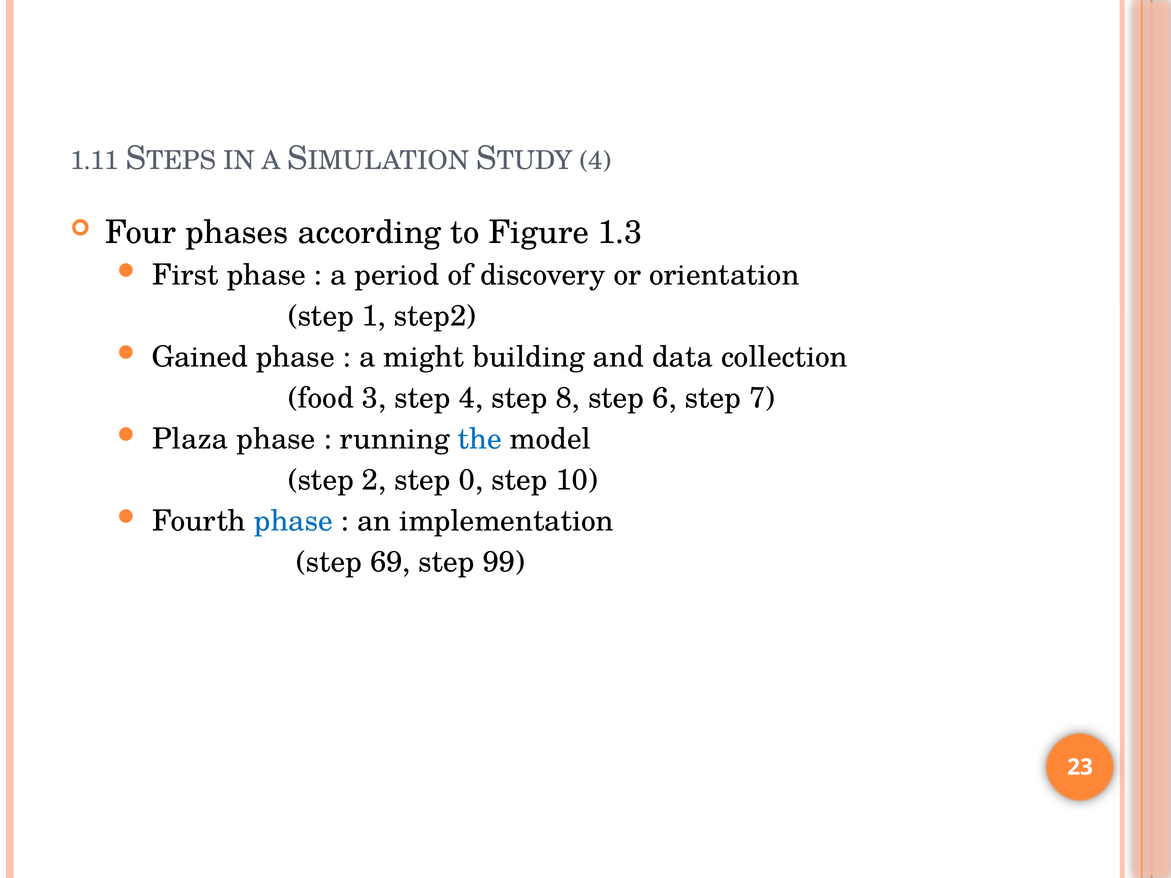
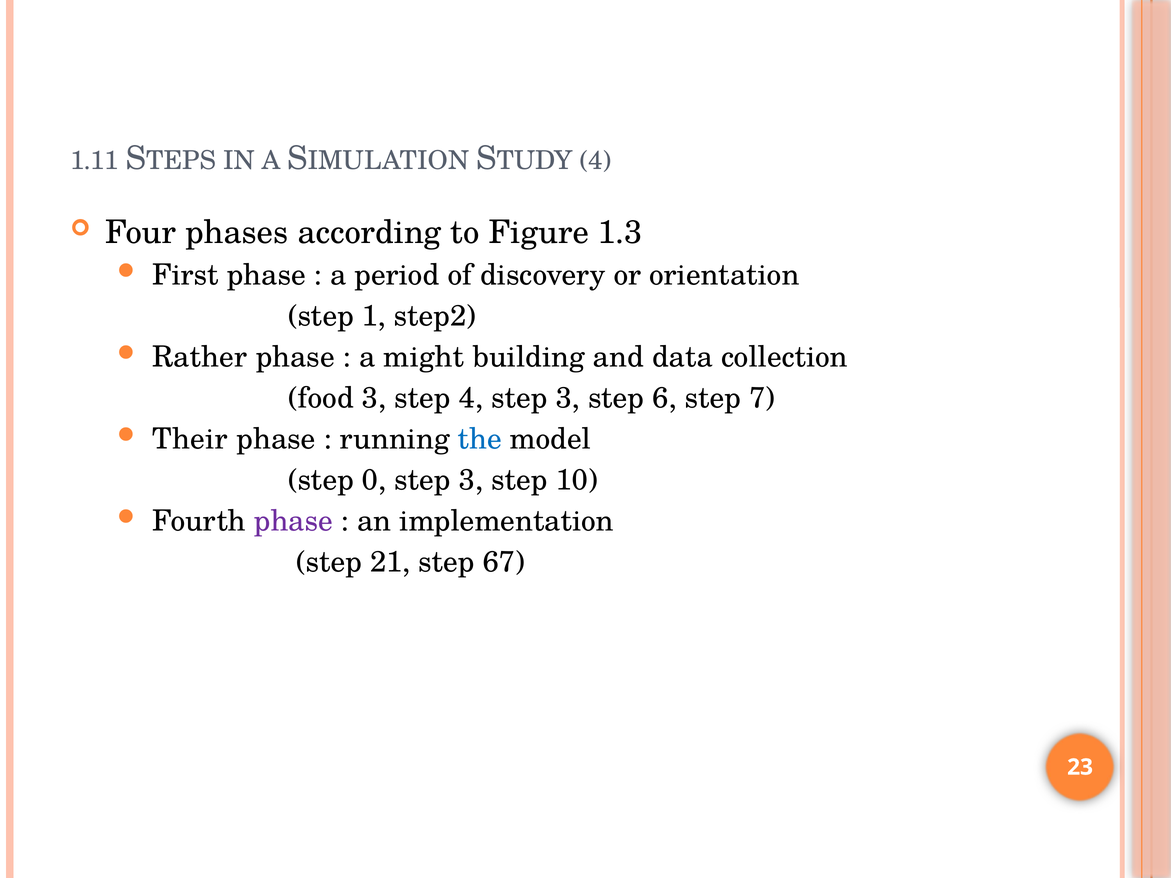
Gained: Gained -> Rather (200, 357)
4 step 8: 8 -> 3 (568, 398)
Plaza: Plaza -> Their (190, 439)
2: 2 -> 0 (374, 480)
0: 0 -> 3 (471, 480)
phase colour: blue -> purple (293, 521)
69: 69 -> 21 (390, 562)
99: 99 -> 67 (504, 562)
